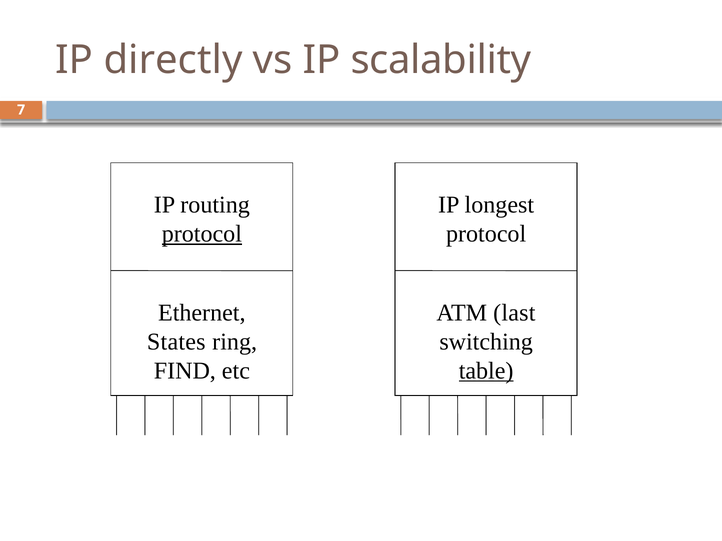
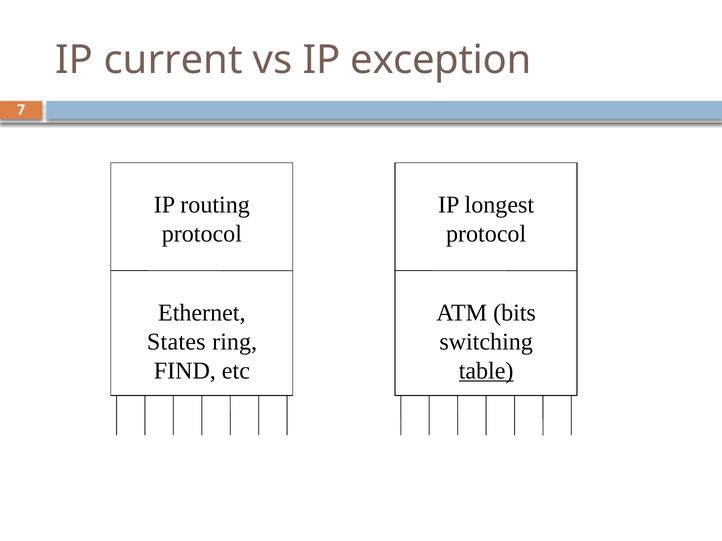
directly: directly -> current (173, 60)
scalability: scalability -> exception (441, 60)
protocol underline: present -> none (202, 234)
last: last -> bits (514, 313)
